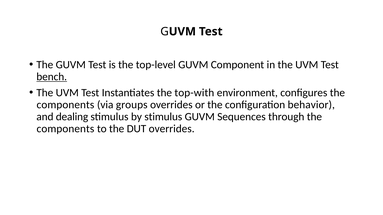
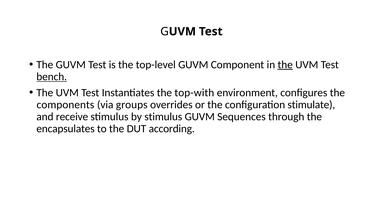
the underline: none -> present (285, 65)
behavior: behavior -> stimulate (311, 105)
dealing: dealing -> receive (72, 117)
components: components -> encapsulates (66, 129)
DUT overrides: overrides -> according (172, 129)
